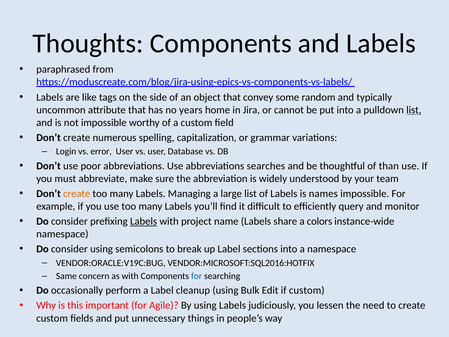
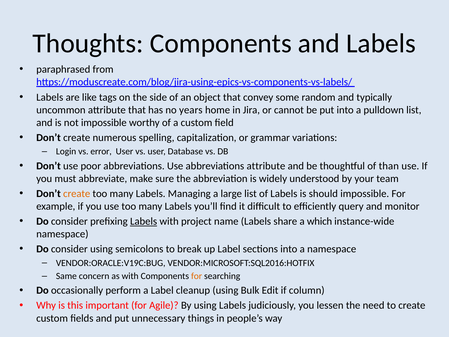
list underline: present -> none (414, 110)
abbreviations searches: searches -> attribute (266, 166)
names: names -> should (323, 193)
colors: colors -> which (320, 221)
for colour: blue -> orange (197, 276)
if custom: custom -> column (307, 290)
